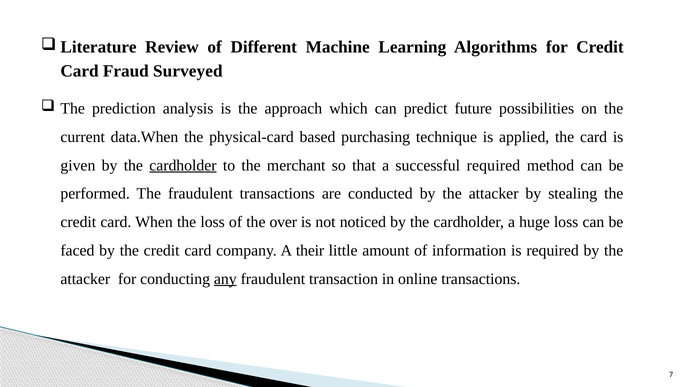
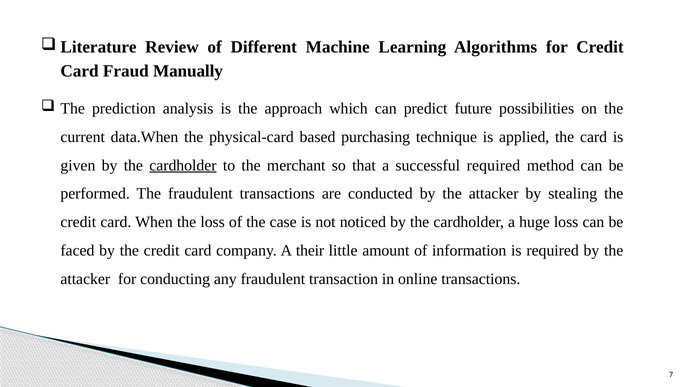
Surveyed: Surveyed -> Manually (188, 71)
over: over -> case (283, 222)
any underline: present -> none (225, 279)
